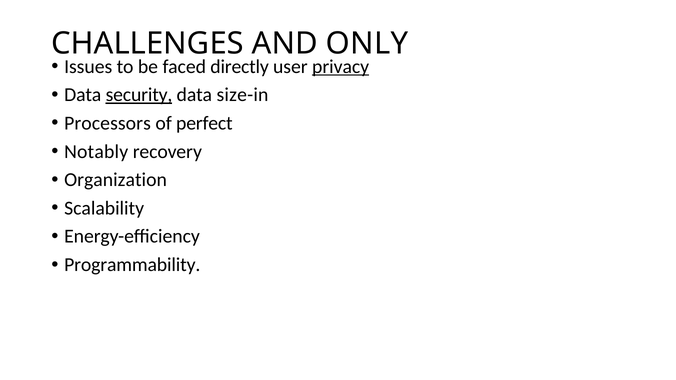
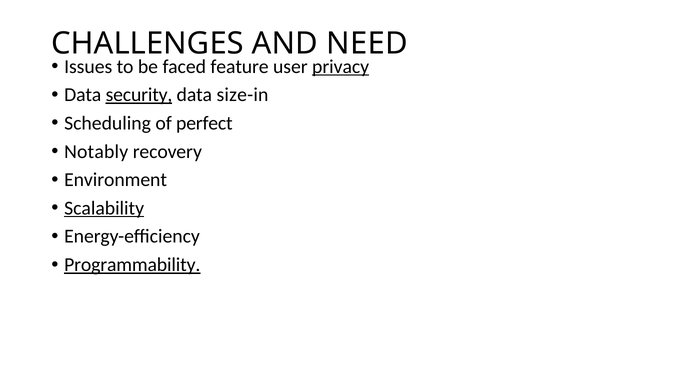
ONLY: ONLY -> NEED (367, 43)
directly: directly -> feature (240, 67)
Processors: Processors -> Scheduling (108, 123)
Organization: Organization -> Environment (116, 180)
Scalability underline: none -> present (104, 208)
Programmability underline: none -> present (132, 265)
